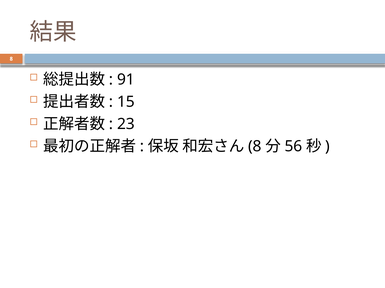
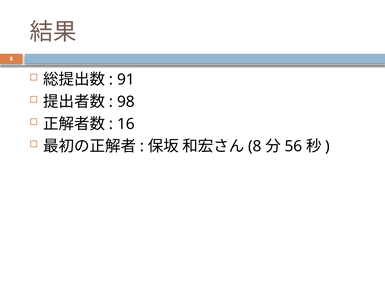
15: 15 -> 98 (126, 102)
23: 23 -> 16 (126, 124)
